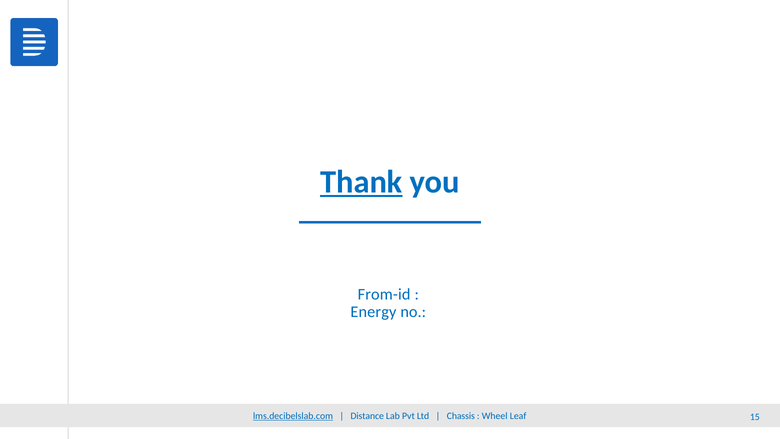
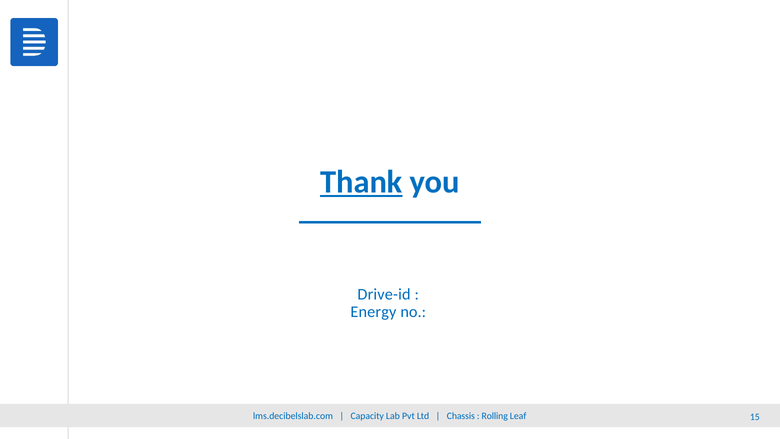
From-id: From-id -> Drive-id (384, 294)
lms.decibelslab.com underline: present -> none (293, 416)
Distance: Distance -> Capacity (367, 416)
Wheel: Wheel -> Rolling (495, 416)
